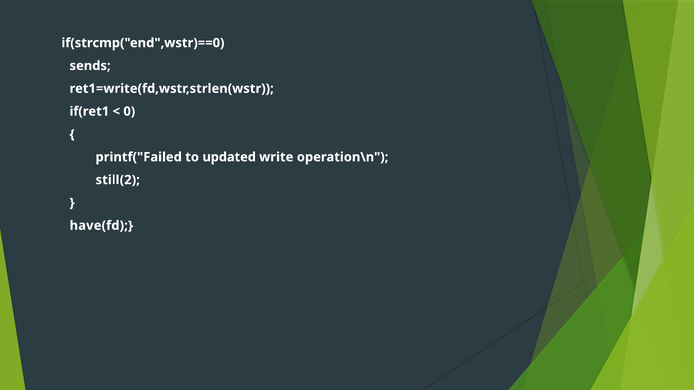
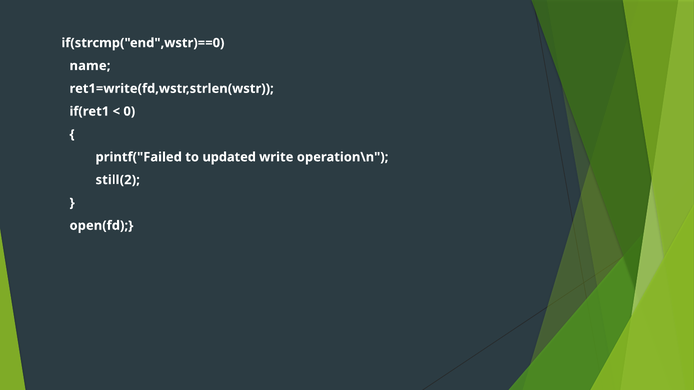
sends: sends -> name (90, 66)
have(fd: have(fd -> open(fd (101, 226)
